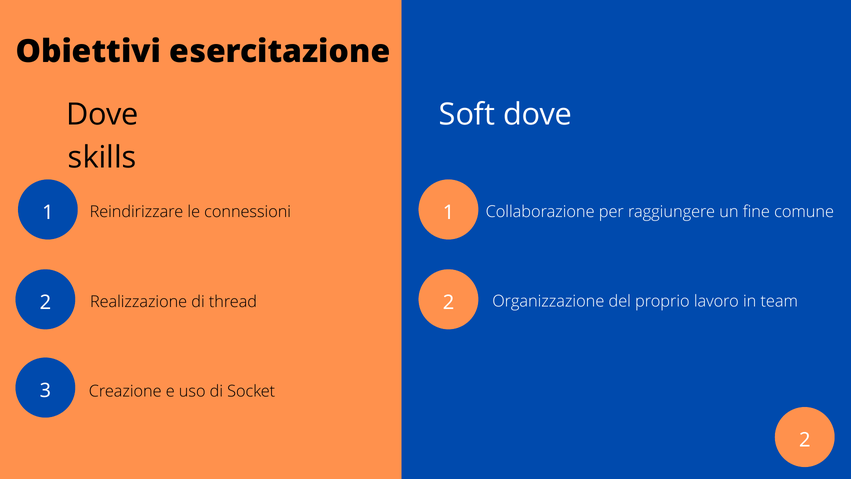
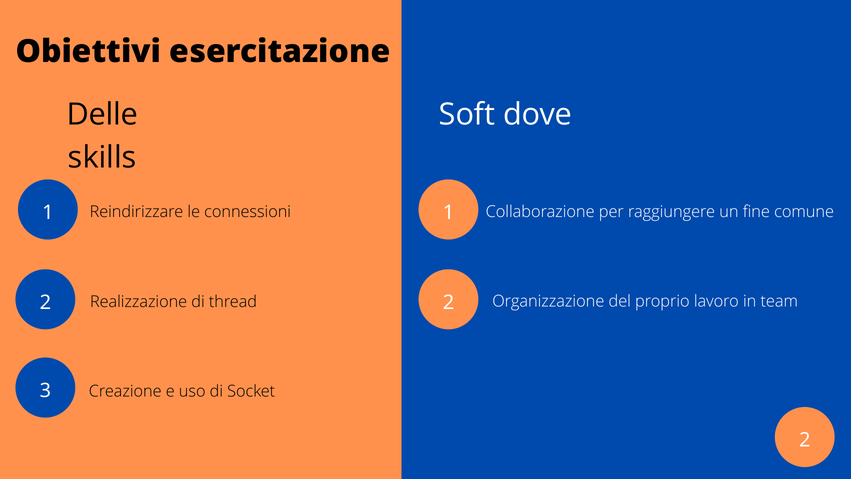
Dove: Dove -> Delle (102, 114)
